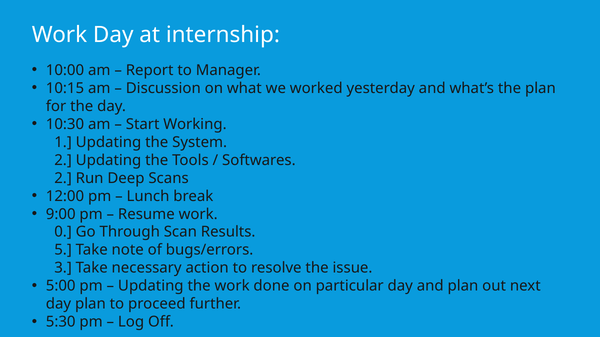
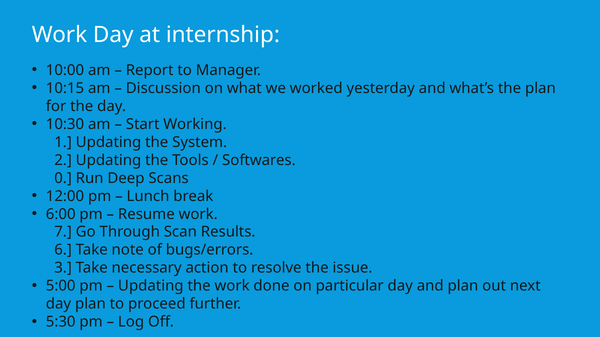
2: 2 -> 0 (63, 178)
9:00: 9:00 -> 6:00 (61, 214)
0: 0 -> 7 (63, 232)
5: 5 -> 6 (63, 250)
